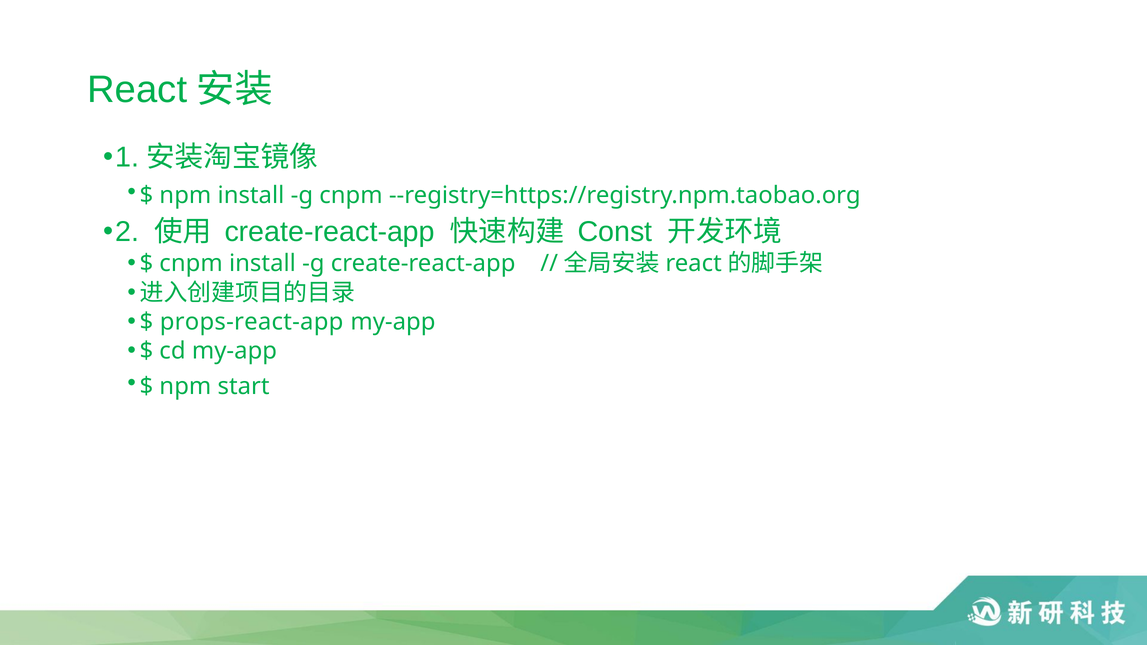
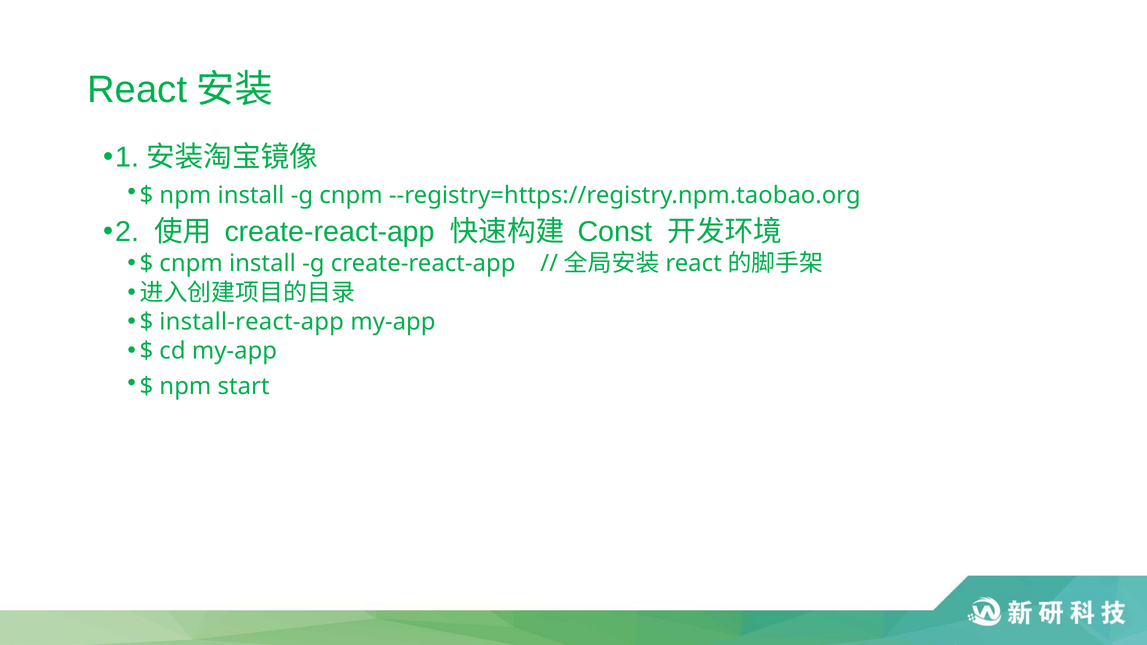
props-react-app: props-react-app -> install-react-app (252, 322)
